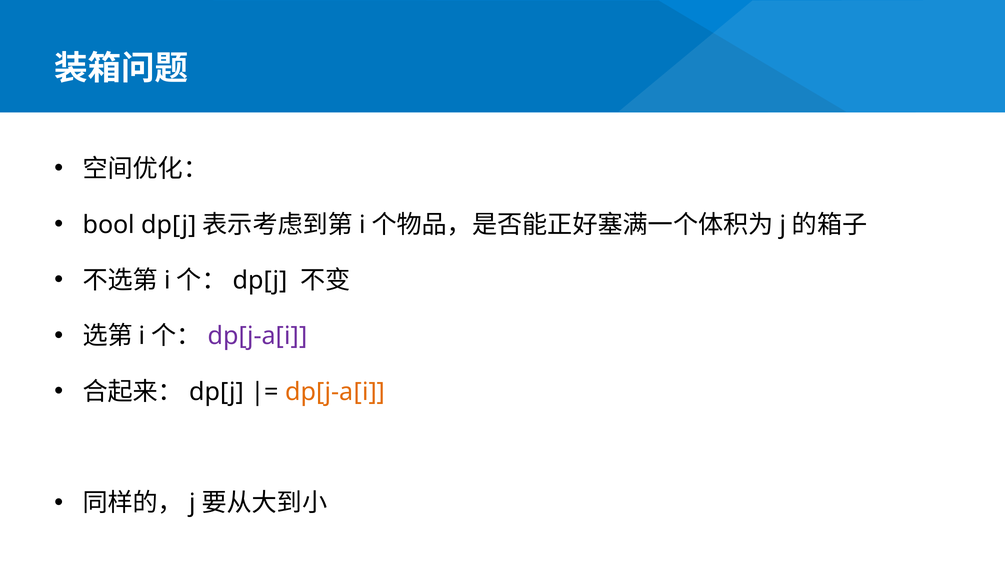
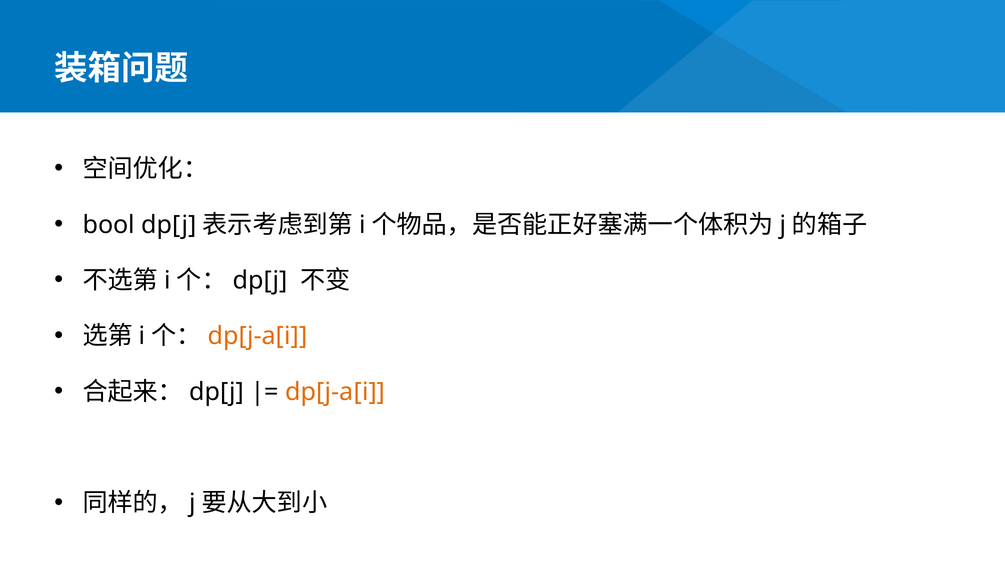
dp[j-a[i colour: purple -> orange (258, 336)
